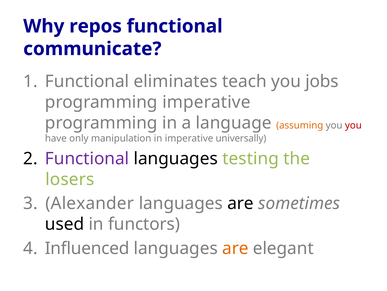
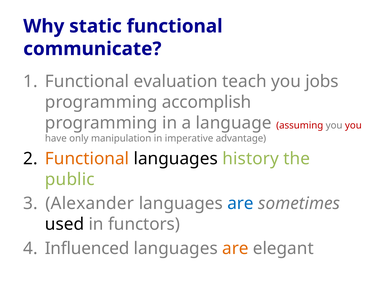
repos: repos -> static (95, 26)
eliminates: eliminates -> evaluation (176, 81)
programming imperative: imperative -> accomplish (207, 102)
assuming colour: orange -> red (300, 125)
universally: universally -> advantage (241, 138)
Functional colour: purple -> orange (87, 158)
testing: testing -> history (251, 158)
losers: losers -> public (70, 179)
are colour: black -> blue (241, 203)
